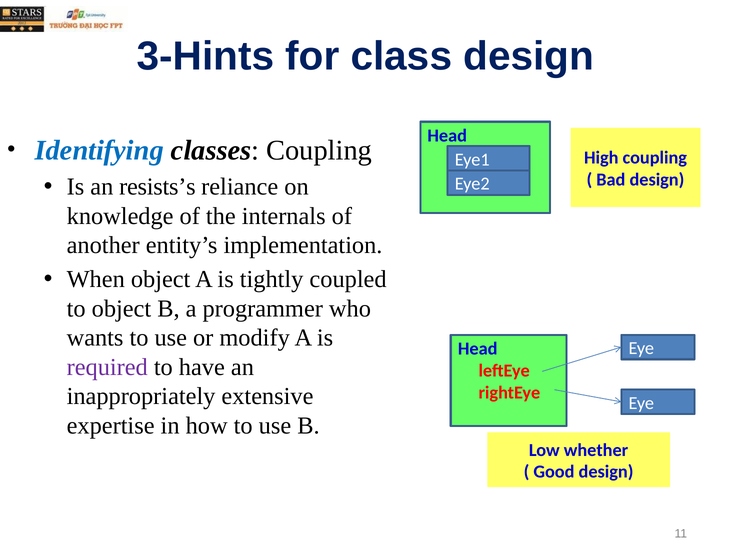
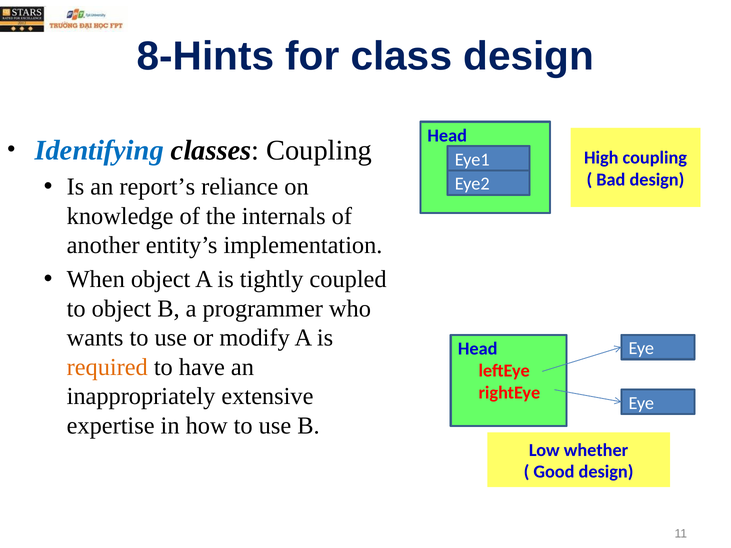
3-Hints: 3-Hints -> 8-Hints (205, 56)
resists’s: resists’s -> report’s (157, 187)
required colour: purple -> orange (107, 367)
